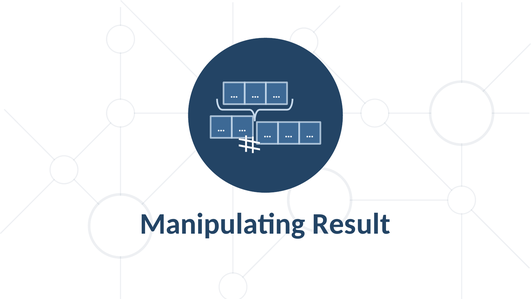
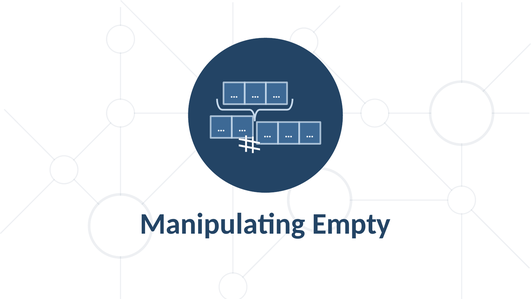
Result: Result -> Empty (351, 224)
